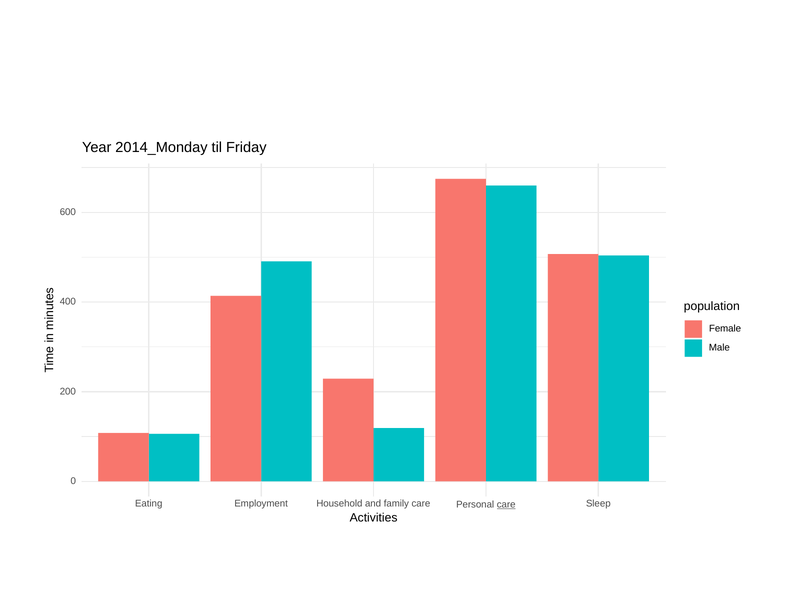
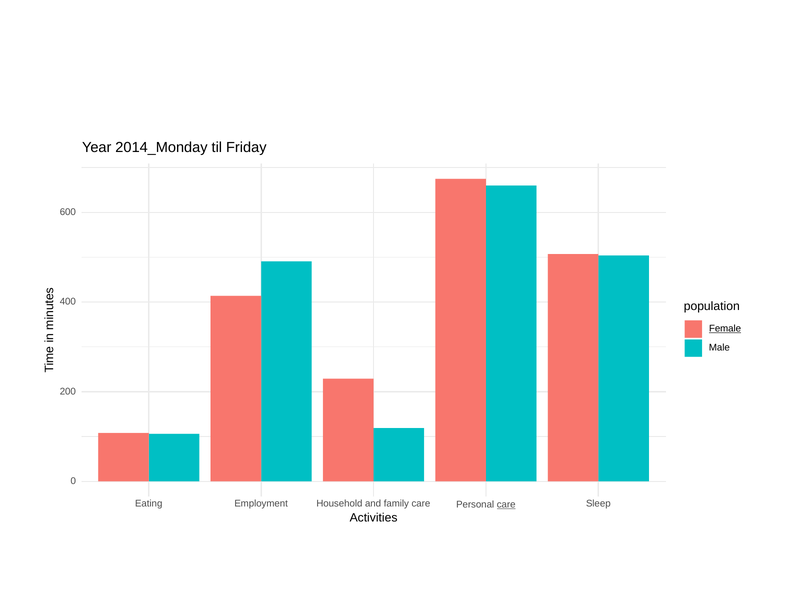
Female underline: none -> present (725, 328)
